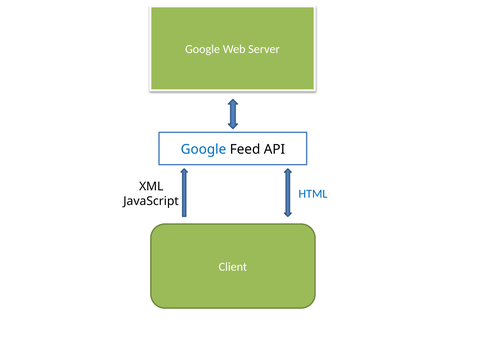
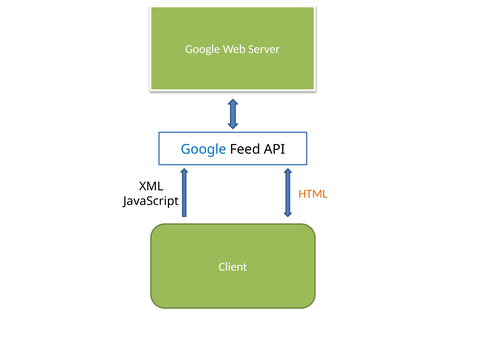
HTML colour: blue -> orange (313, 194)
